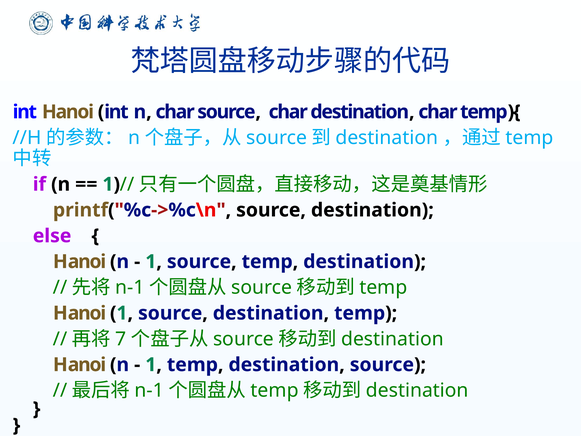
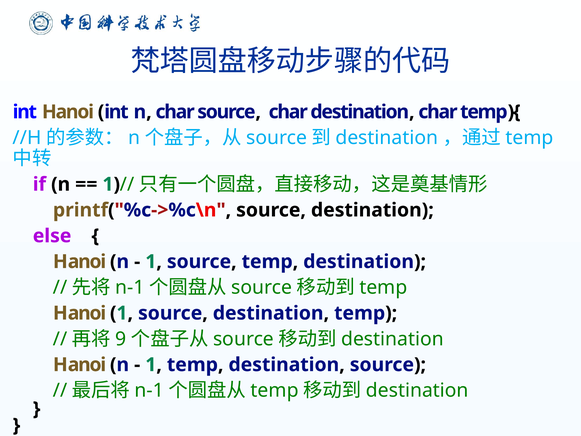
7: 7 -> 9 (121, 339)
